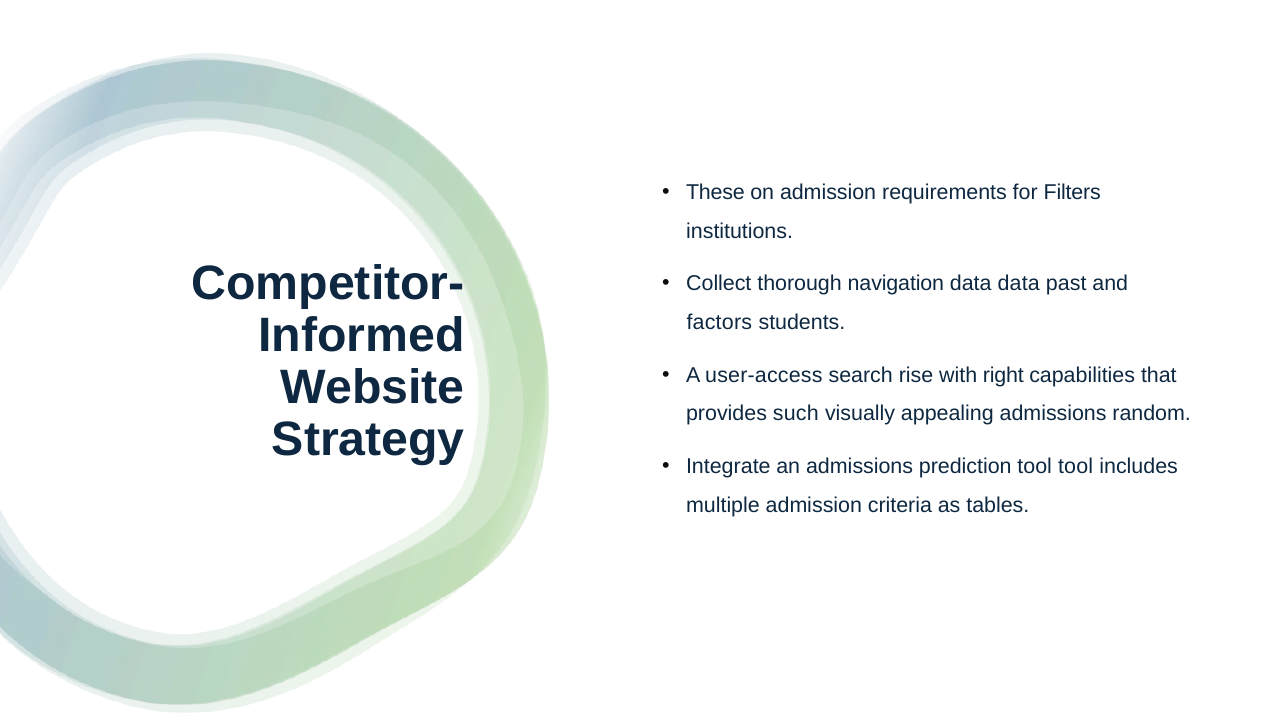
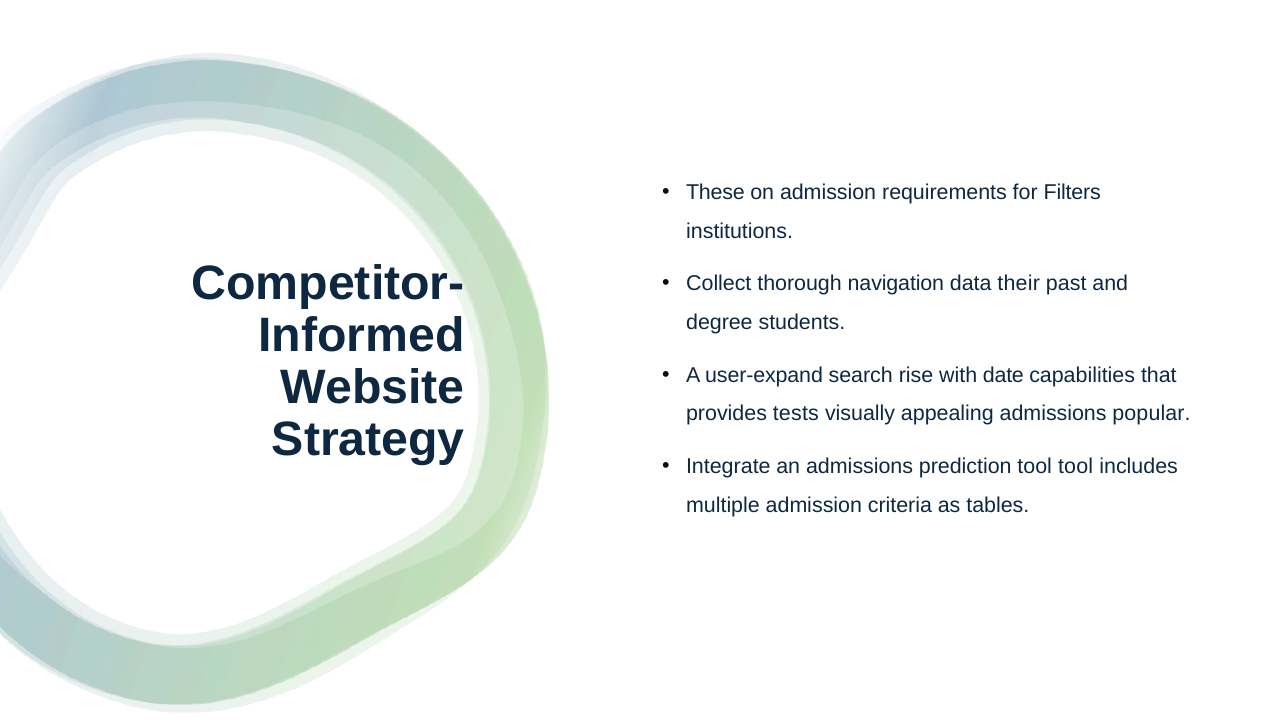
data data: data -> their (1019, 284)
factors: factors -> degree (719, 322)
user-access: user-access -> user-expand (764, 375)
right: right -> date (1003, 375)
such: such -> tests (796, 414)
random: random -> popular (1152, 414)
